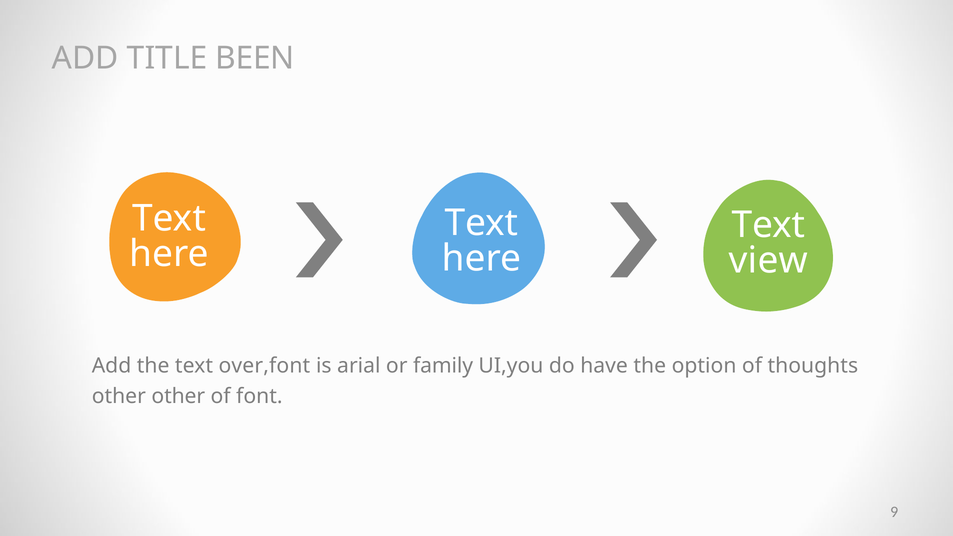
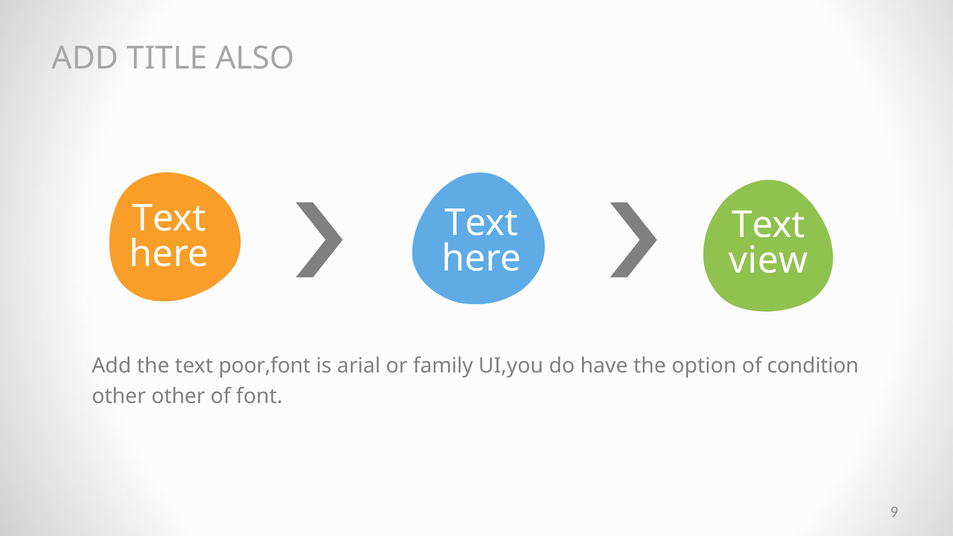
BEEN: BEEN -> ALSO (255, 58)
over,font: over,font -> poor,font (265, 366)
thoughts: thoughts -> condition (813, 366)
